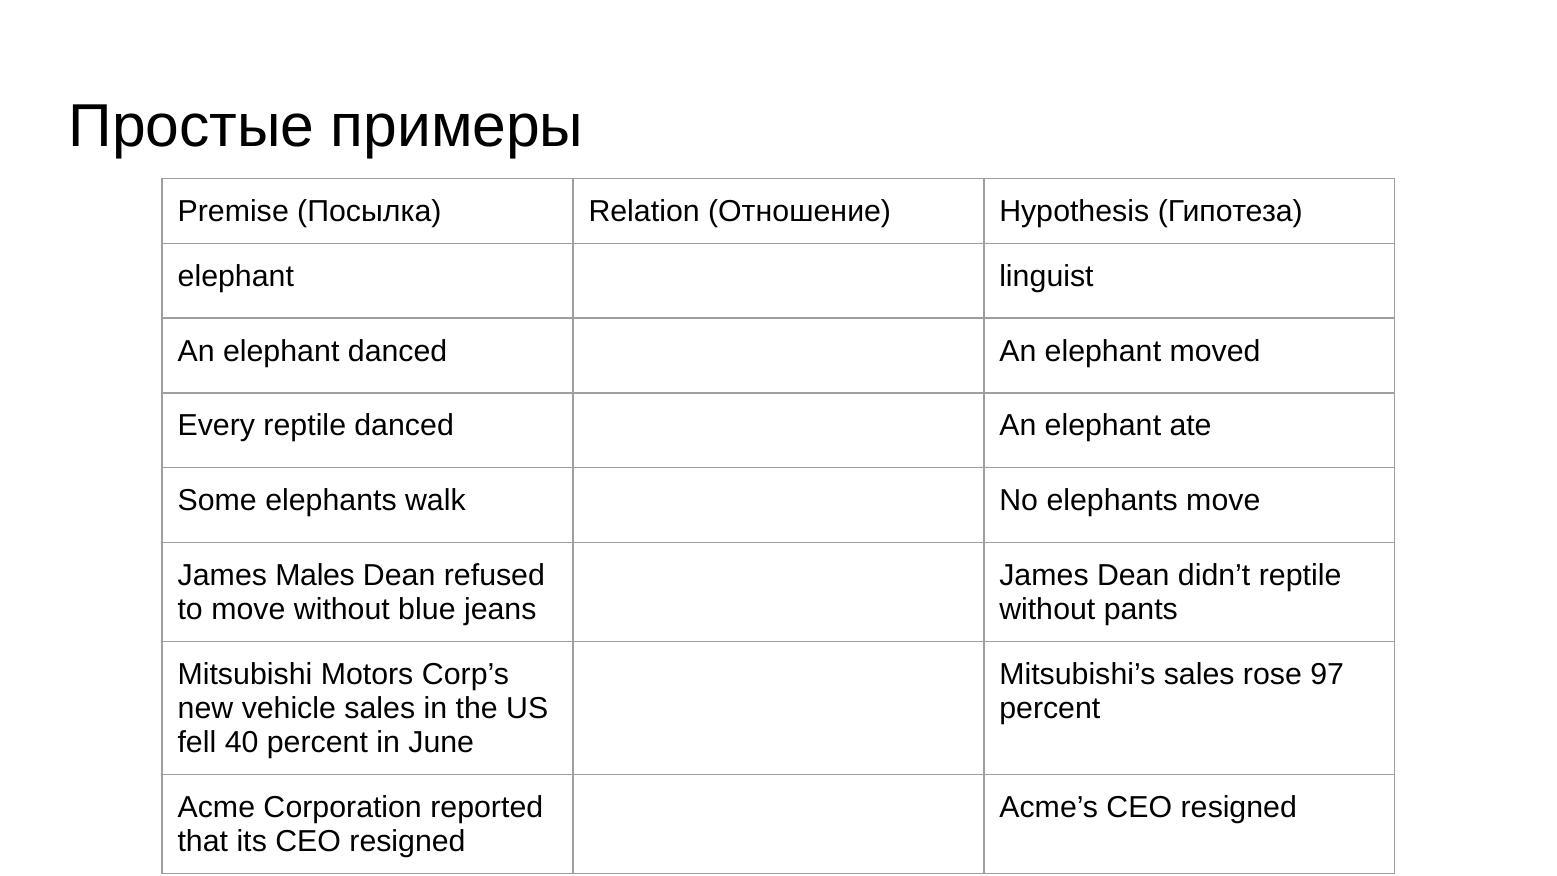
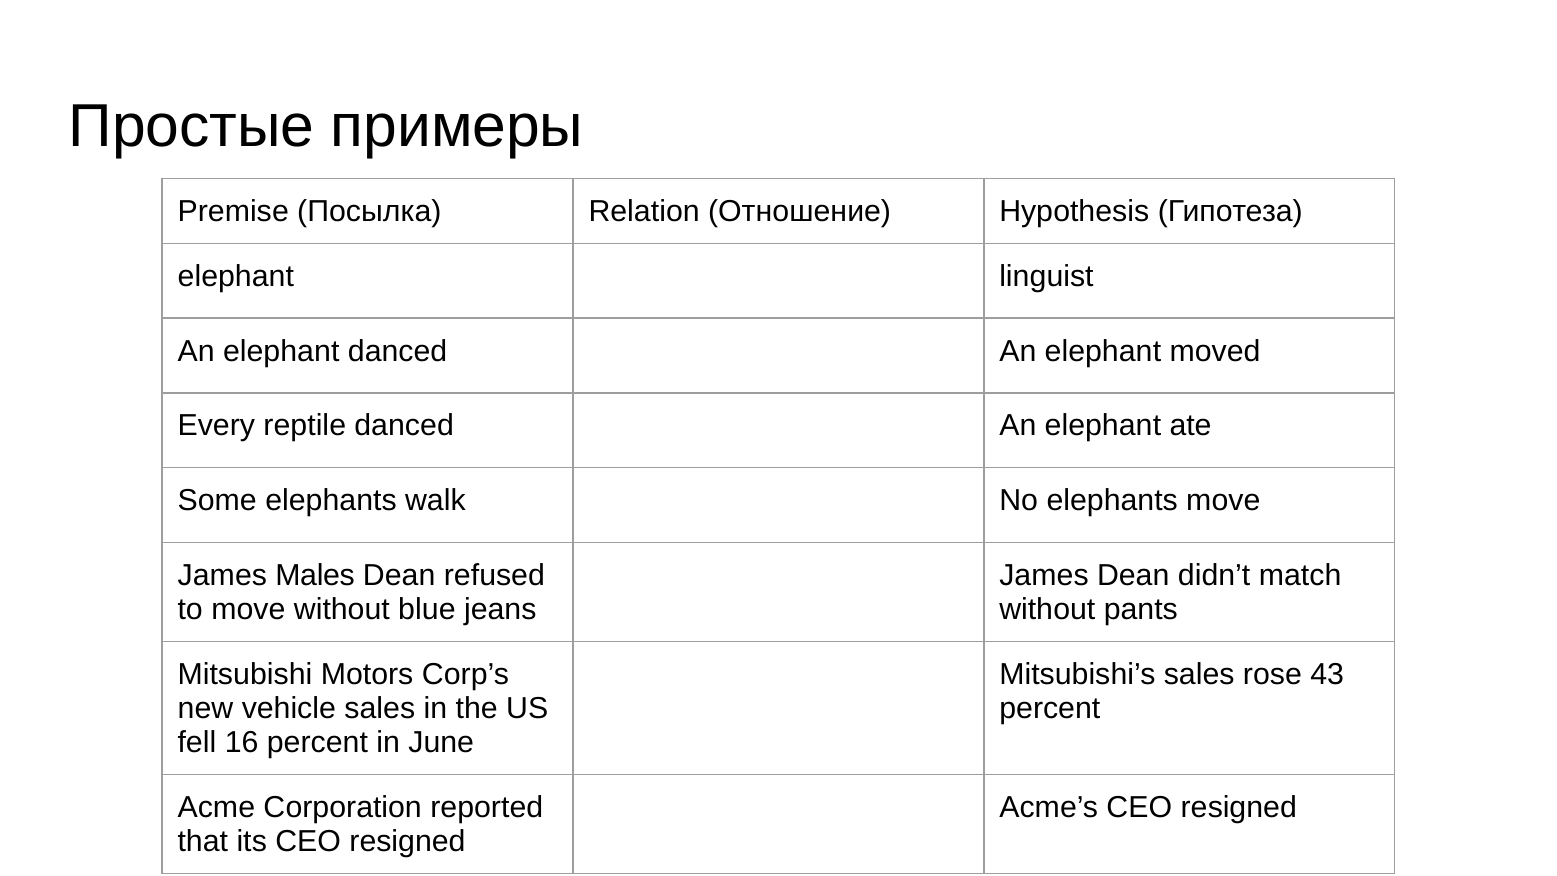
didn’t reptile: reptile -> match (1300, 575)
97: 97 -> 43 (1327, 674)
40: 40 -> 16 (242, 742)
